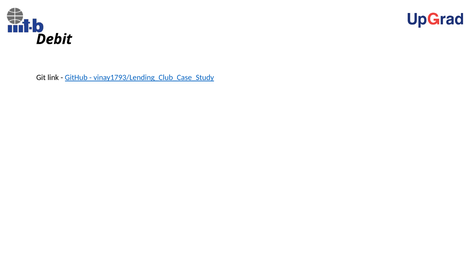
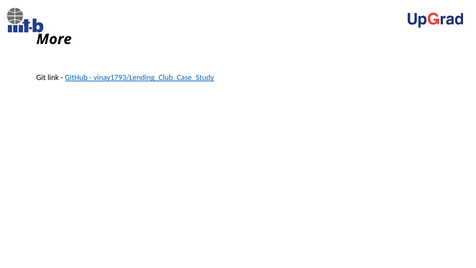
Debit: Debit -> More (54, 39)
